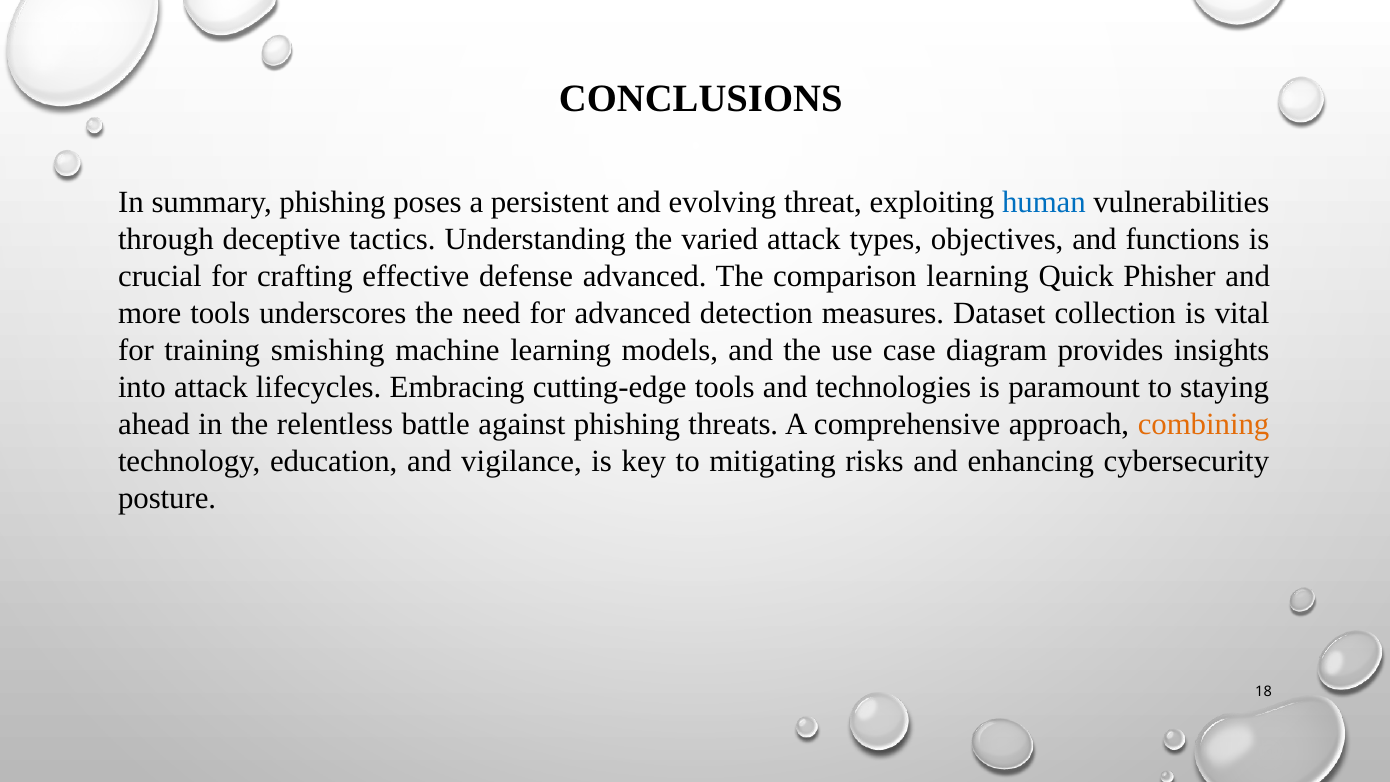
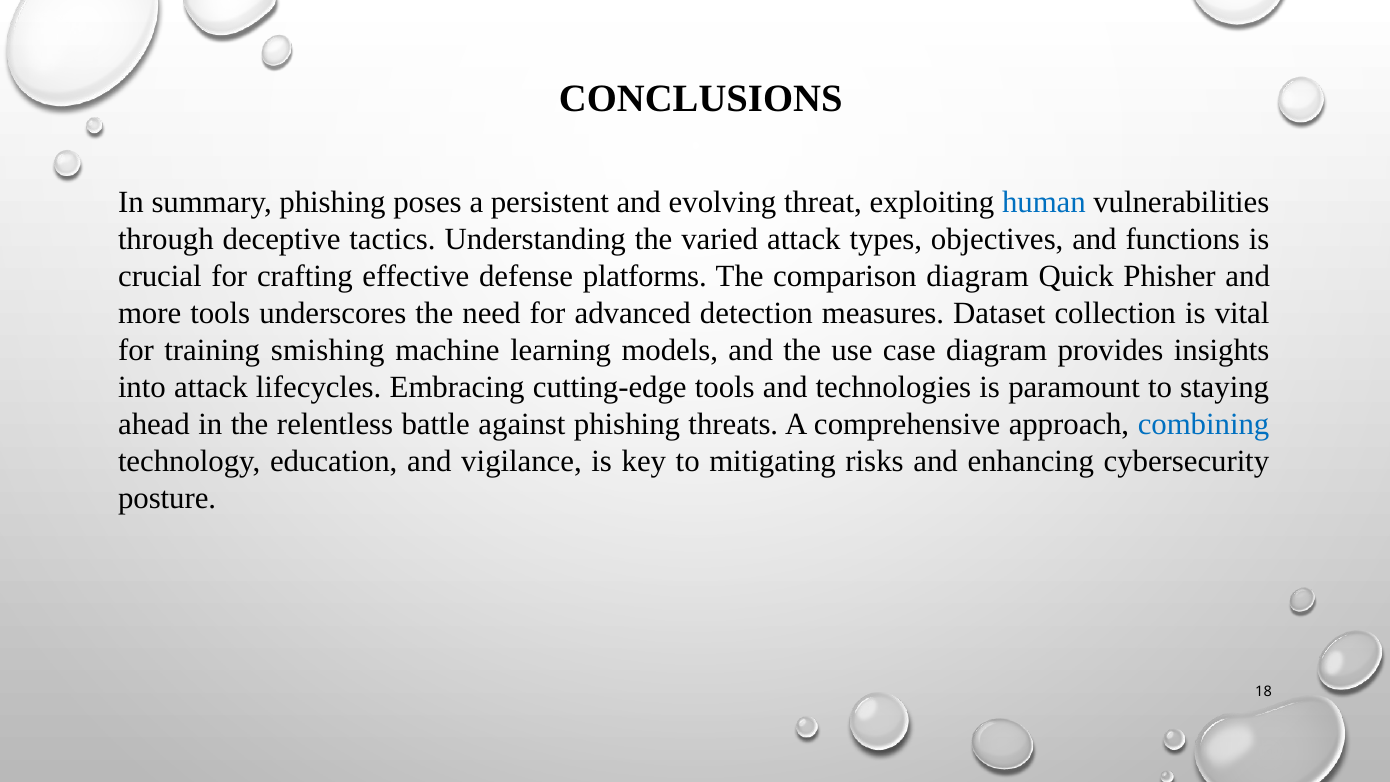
defense advanced: advanced -> platforms (645, 276)
comparison learning: learning -> diagram (978, 276)
combining colour: orange -> blue (1204, 424)
